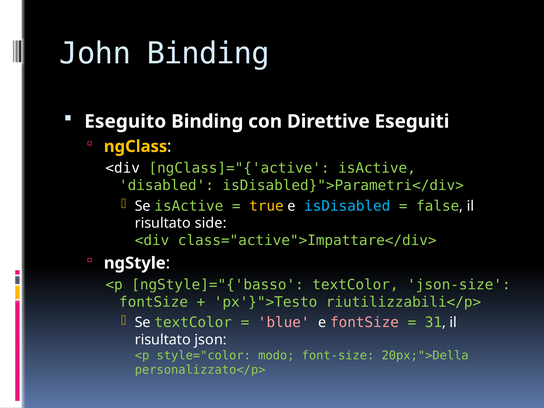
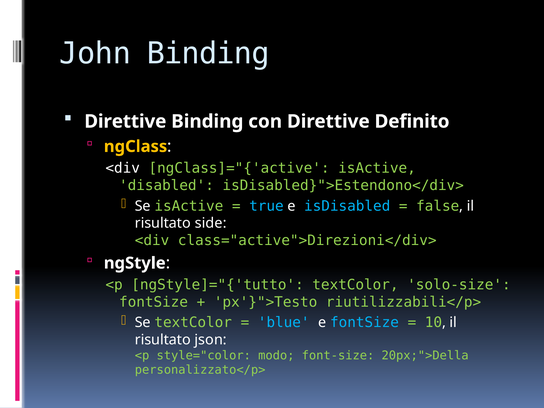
Eseguito: Eseguito -> Direttive (125, 121)
Eseguiti: Eseguiti -> Definito (412, 121)
isDisabled}">Parametri</div>: isDisabled}">Parametri</div> -> isDisabled}">Estendono</div> (343, 185)
true colour: yellow -> light blue (266, 206)
class="active">Impattare</div>: class="active">Impattare</div> -> class="active">Direzioni</div> (307, 240)
ngStyle]="{'basso: ngStyle]="{'basso -> ngStyle]="{'tutto (218, 285)
json-size: json-size -> solo-size (459, 285)
blue colour: pink -> light blue (284, 323)
fontSize colour: pink -> light blue (364, 323)
31: 31 -> 10 (433, 323)
